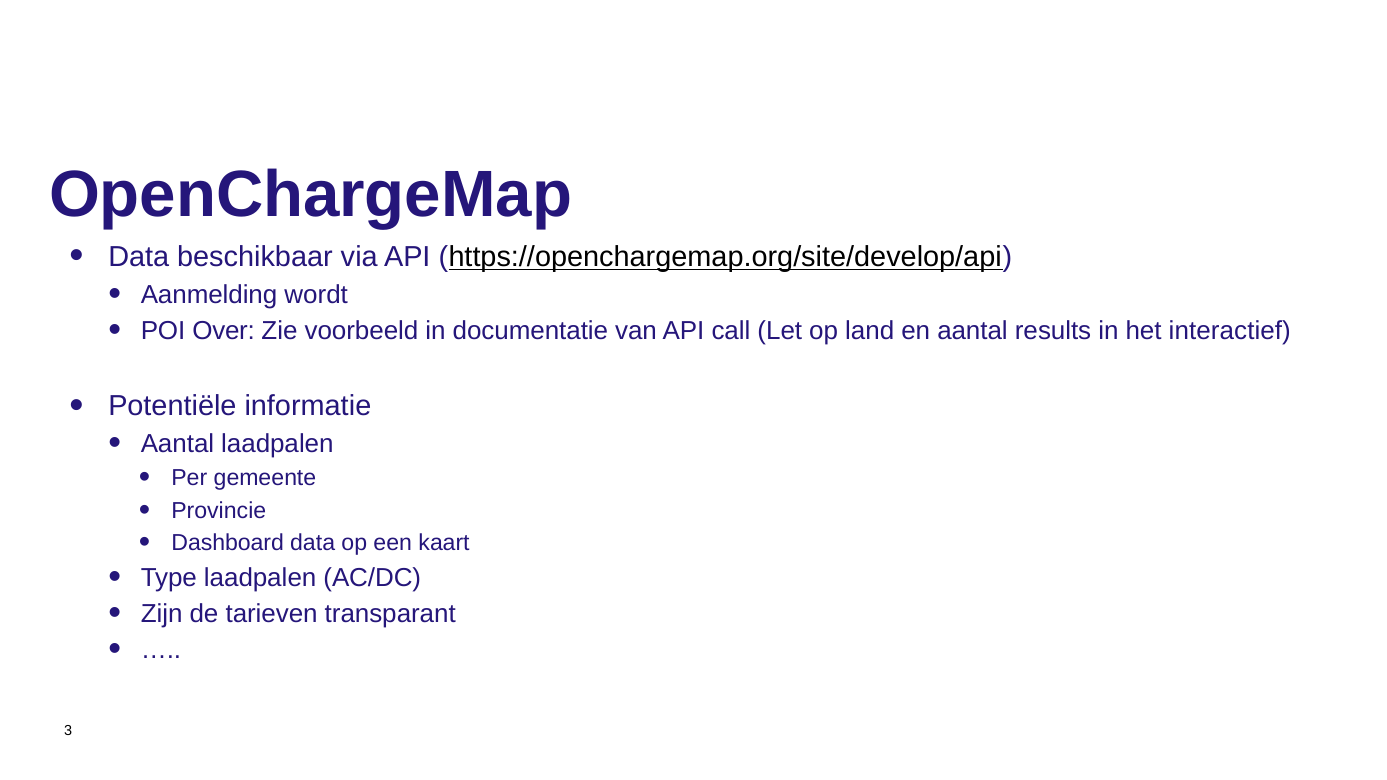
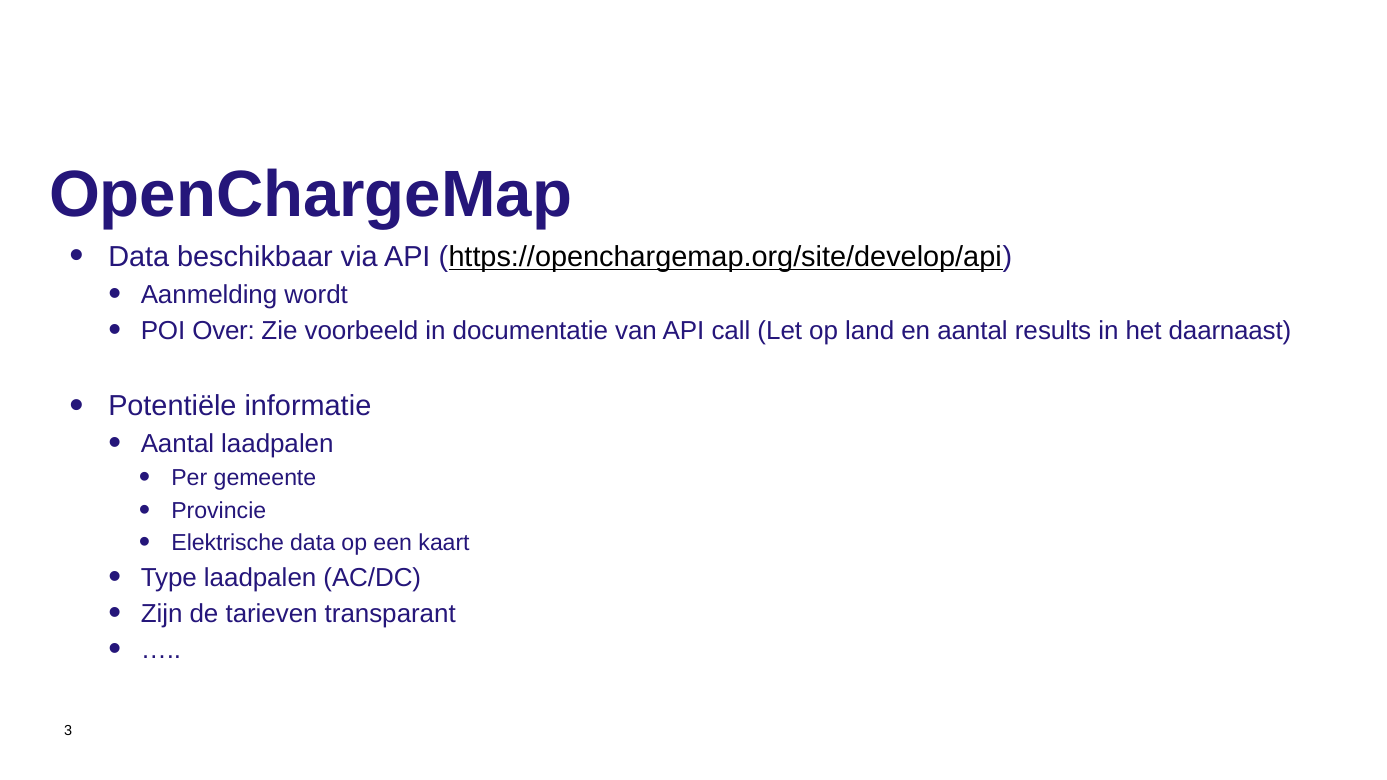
interactief: interactief -> daarnaast (1230, 331)
Dashboard: Dashboard -> Elektrische (228, 543)
